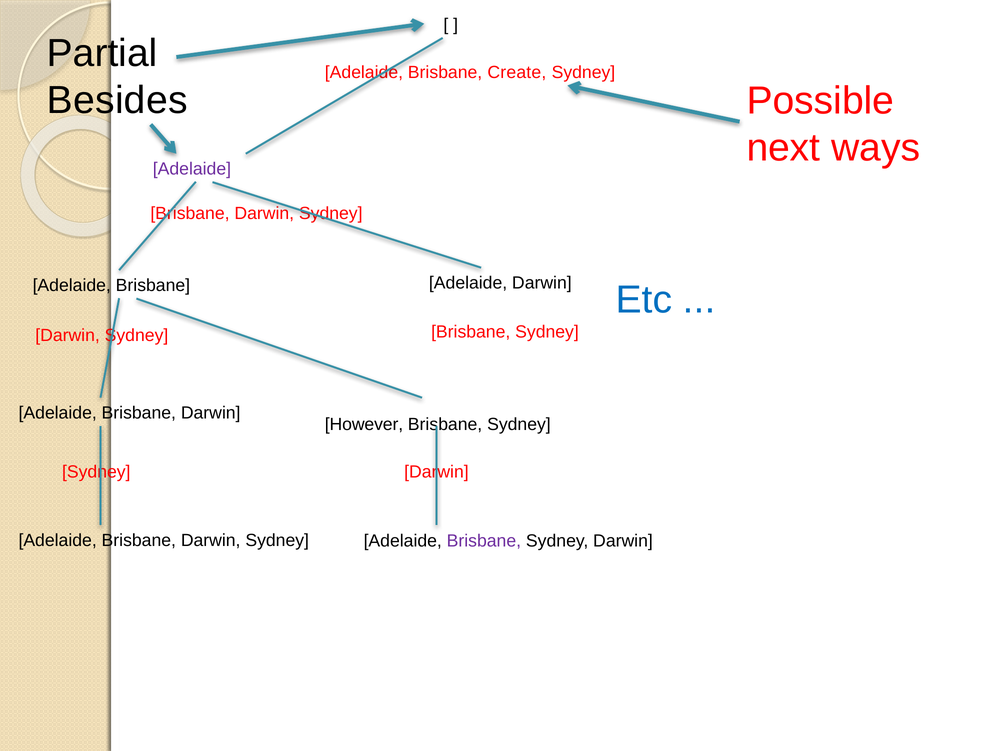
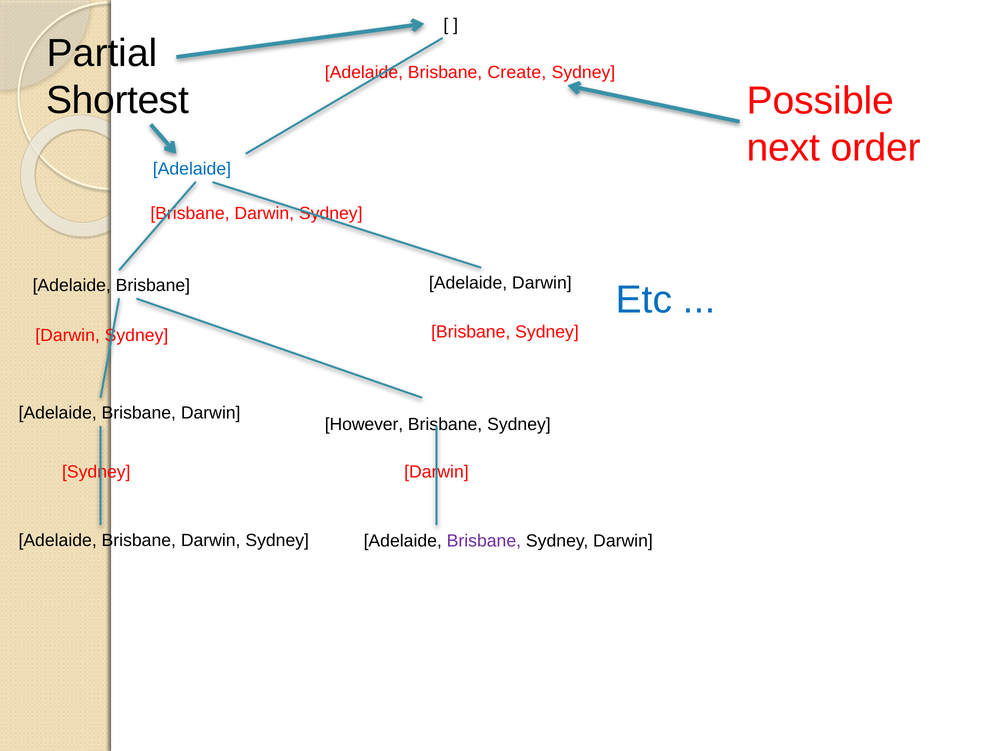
Besides: Besides -> Shortest (118, 100)
ways: ways -> order (876, 148)
Adelaide colour: purple -> blue (192, 169)
